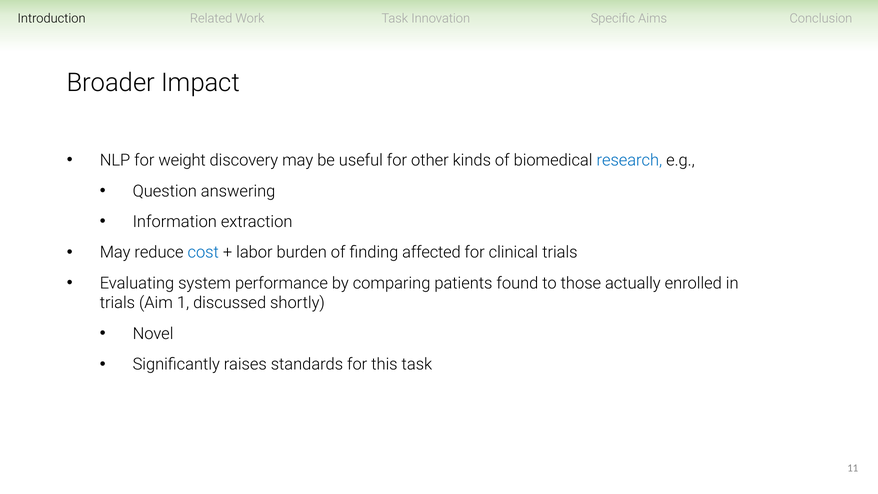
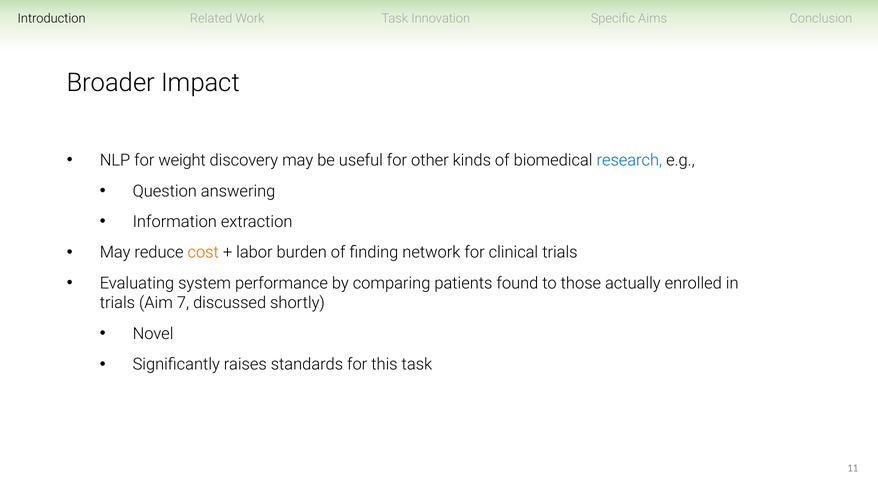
cost colour: blue -> orange (203, 252)
affected: affected -> network (431, 252)
1: 1 -> 7 (183, 303)
